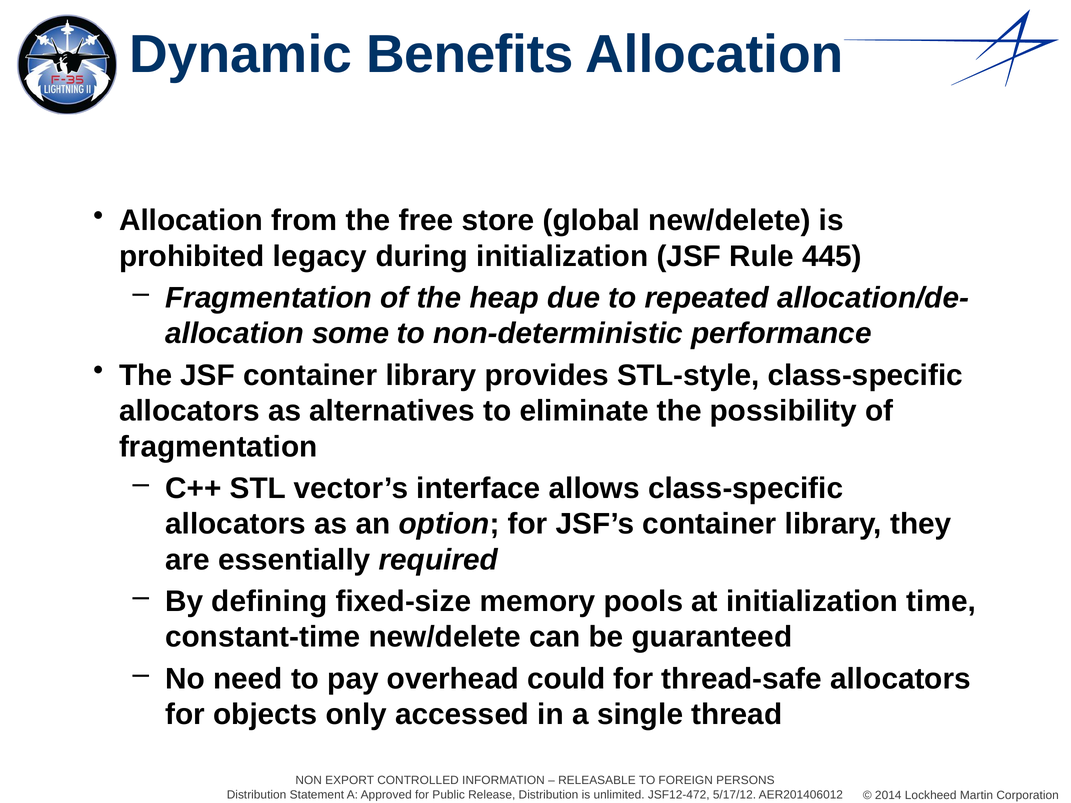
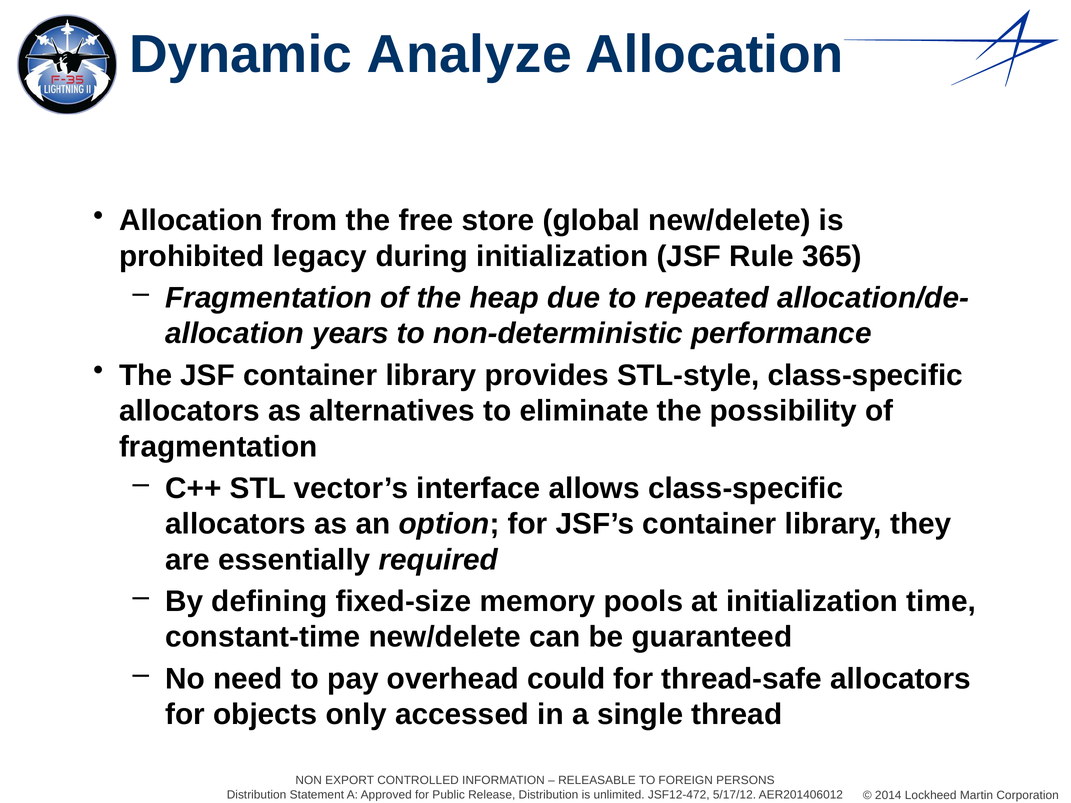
Benefits: Benefits -> Analyze (469, 55)
445: 445 -> 365 (832, 256)
some: some -> years (351, 334)
